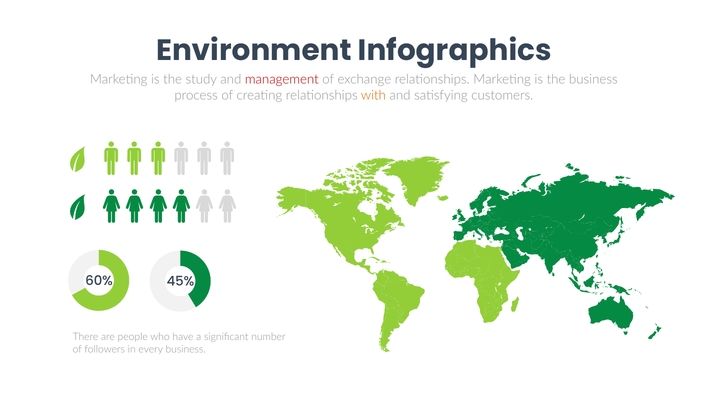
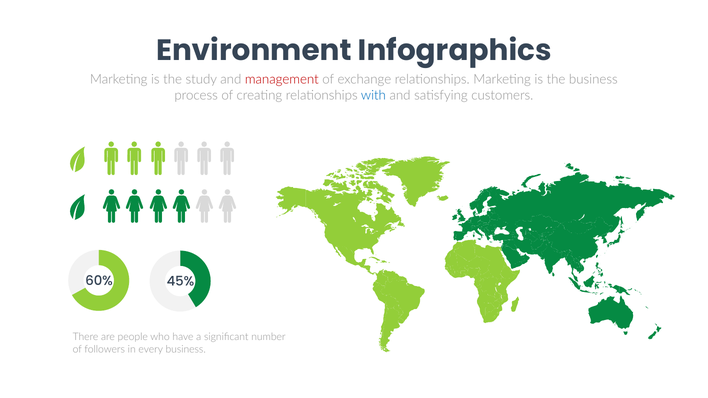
with colour: orange -> blue (373, 95)
